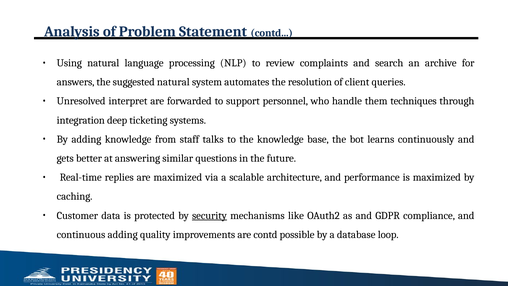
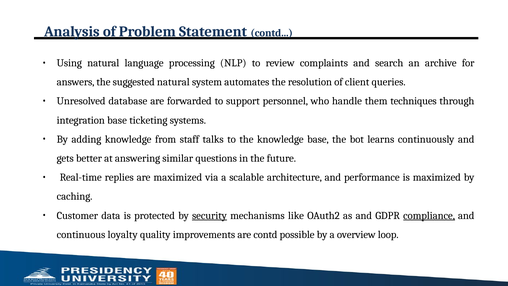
interpret: interpret -> database (128, 101)
integration deep: deep -> base (117, 120)
compliance underline: none -> present (429, 215)
continuous adding: adding -> loyalty (123, 234)
database: database -> overview (356, 234)
